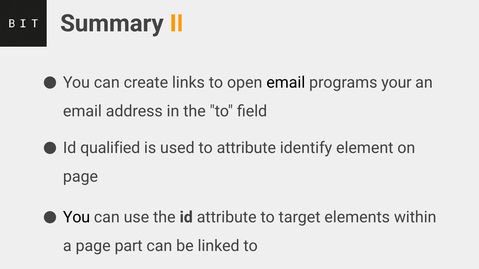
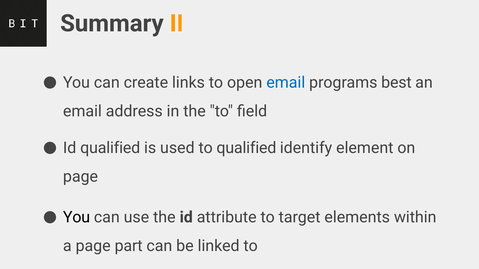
email colour: black -> blue (286, 83)
your: your -> best (396, 83)
to attribute: attribute -> qualified (246, 148)
